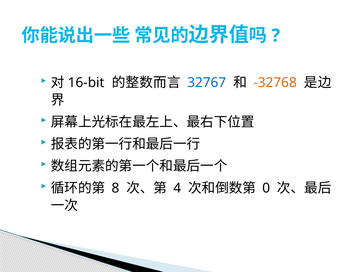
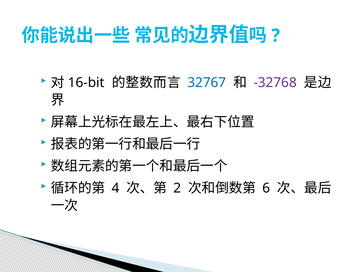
-32768 colour: orange -> purple (275, 82)
8: 8 -> 4 (116, 188)
4: 4 -> 2 (177, 188)
0: 0 -> 6 (266, 188)
